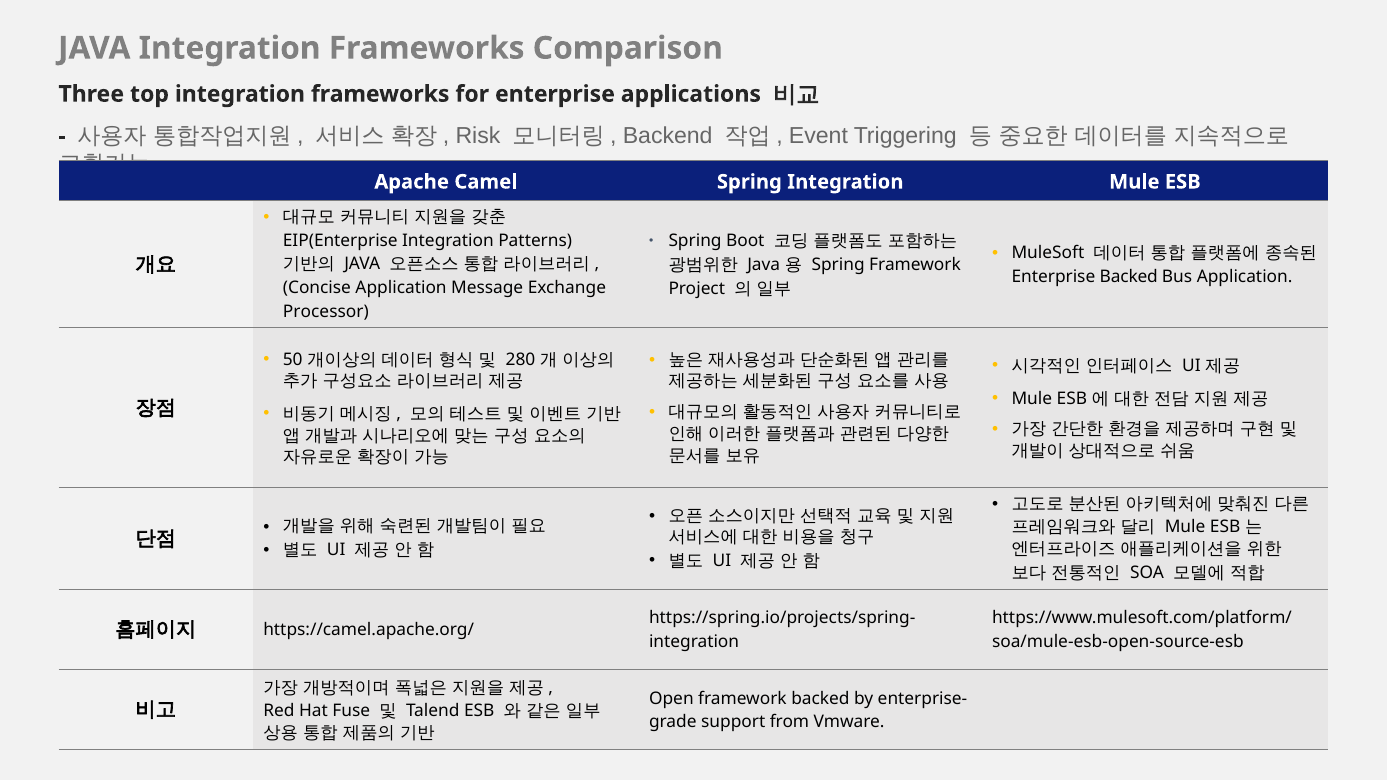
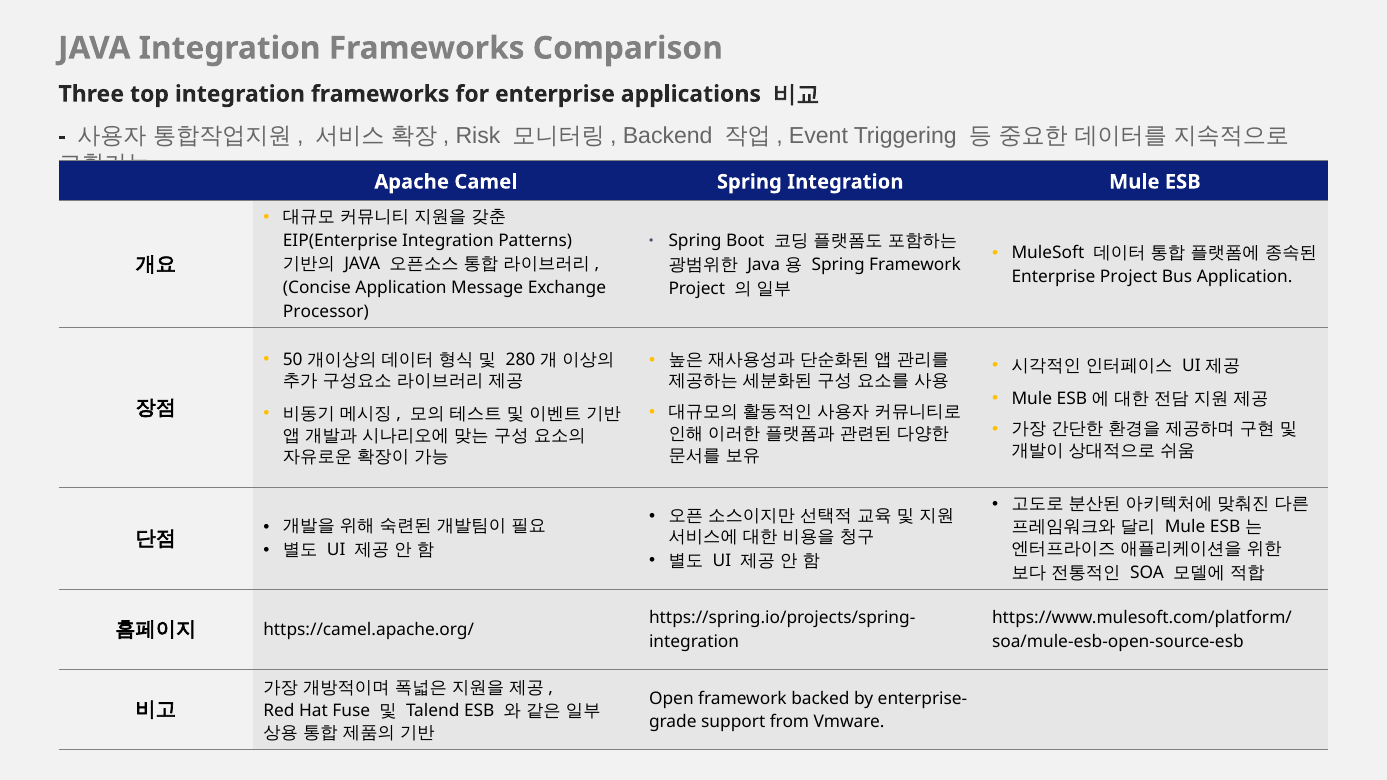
Enterprise Backed: Backed -> Project (1129, 277)
